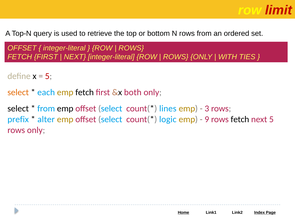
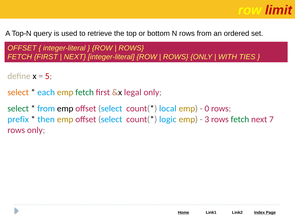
fetch colour: black -> green (85, 93)
both: both -> legal (133, 93)
select colour: black -> green (18, 109)
lines: lines -> local (168, 109)
3: 3 -> 0 (207, 109)
alter: alter -> then (46, 120)
9: 9 -> 3 (207, 120)
fetch colour: black -> green (240, 120)
next 5: 5 -> 7 (271, 120)
